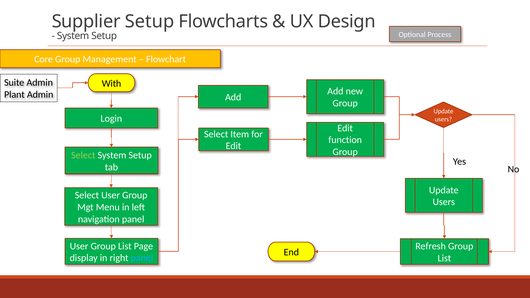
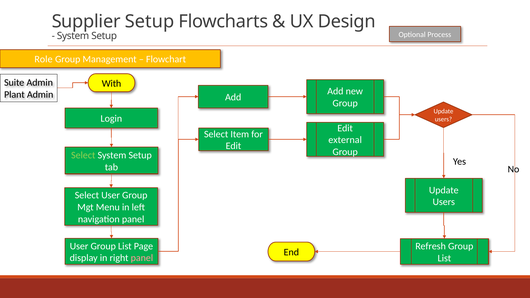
Core: Core -> Role (43, 59)
function: function -> external (345, 140)
panel colour: light blue -> pink (142, 258)
